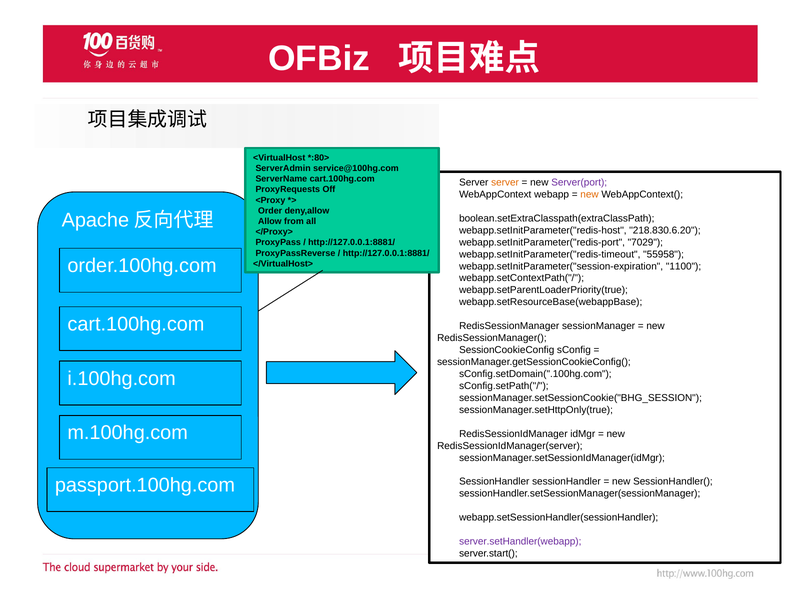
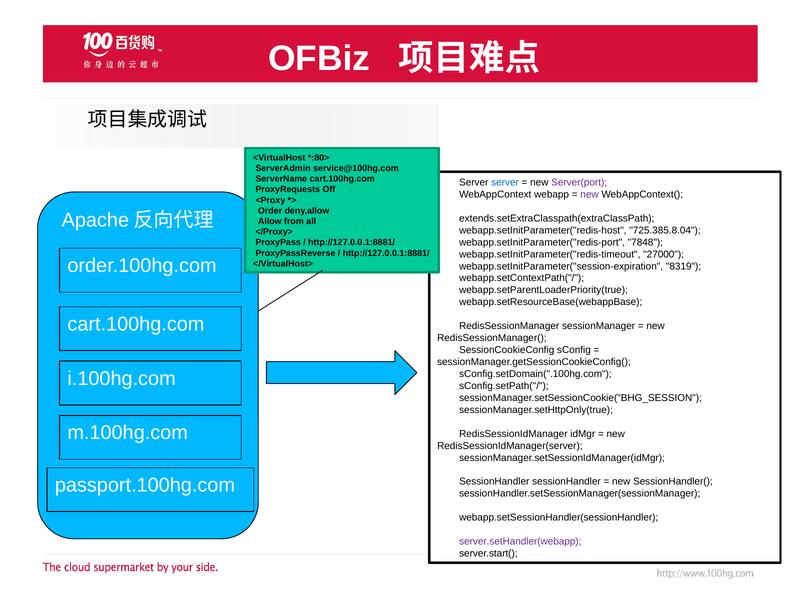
server colour: orange -> blue (505, 182)
new colour: orange -> purple (589, 194)
boolean.setExtraClasspath(extraClassPath: boolean.setExtraClasspath(extraClassPath -> extends.setExtraClasspath(extraClassPath (557, 218)
218.830.6.20: 218.830.6.20 -> 725.385.8.04 (665, 230)
7029: 7029 -> 7848 (645, 242)
55958: 55958 -> 27000 (664, 254)
1100: 1100 -> 8319 (684, 266)
